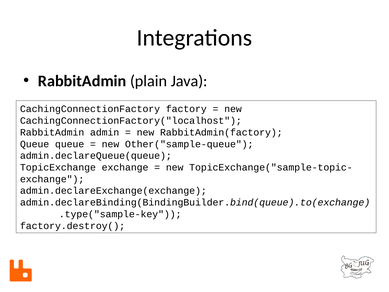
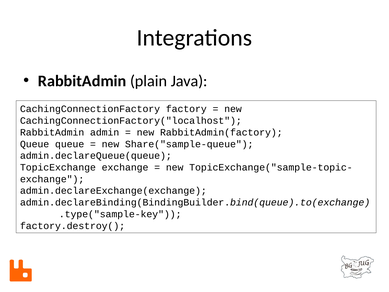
Other("sample-queue: Other("sample-queue -> Share("sample-queue (189, 144)
